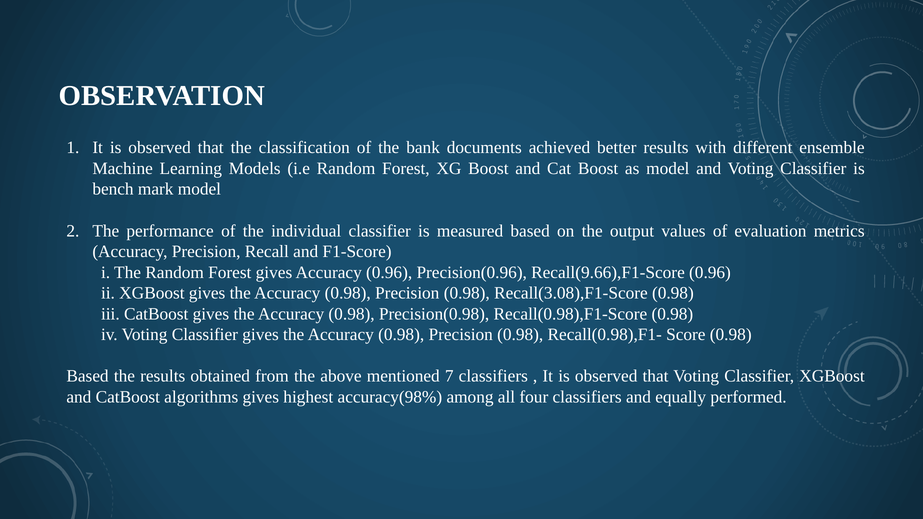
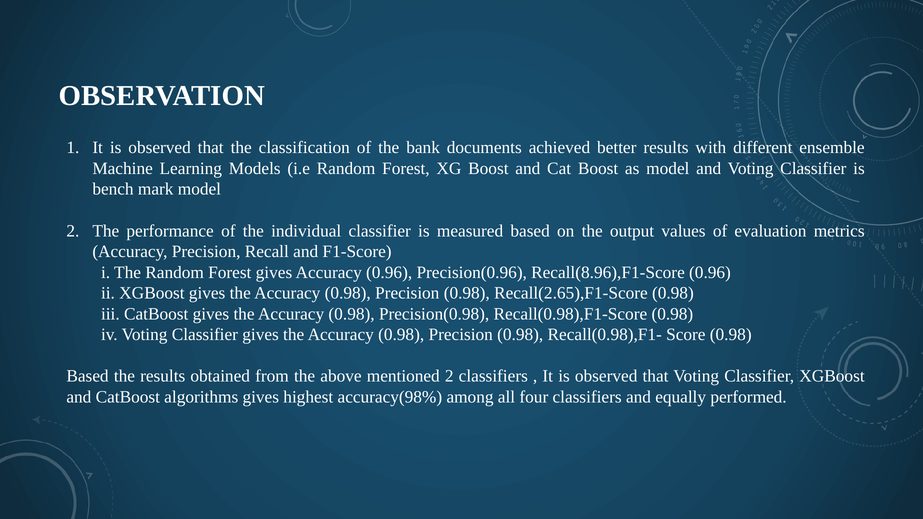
Recall(9.66),F1-Score: Recall(9.66),F1-Score -> Recall(8.96),F1-Score (608, 272)
Recall(3.08),F1-Score: Recall(3.08),F1-Score -> Recall(2.65),F1-Score (571, 293)
mentioned 7: 7 -> 2 (449, 376)
